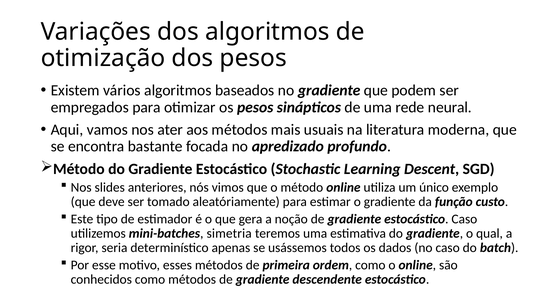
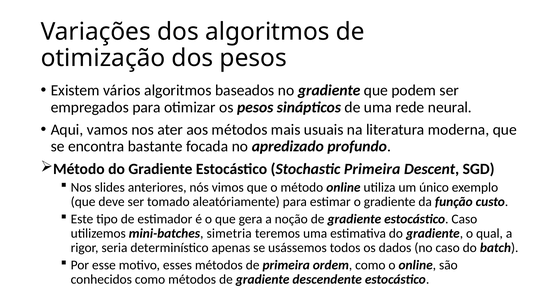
Stochastic Learning: Learning -> Primeira (372, 169)
